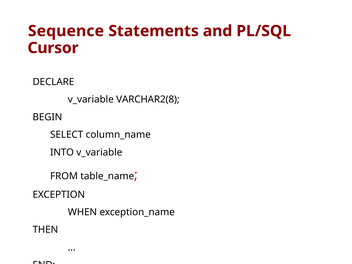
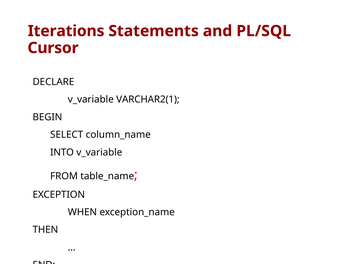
Sequence: Sequence -> Iterations (66, 31)
VARCHAR2(8: VARCHAR2(8 -> VARCHAR2(1 (148, 99)
